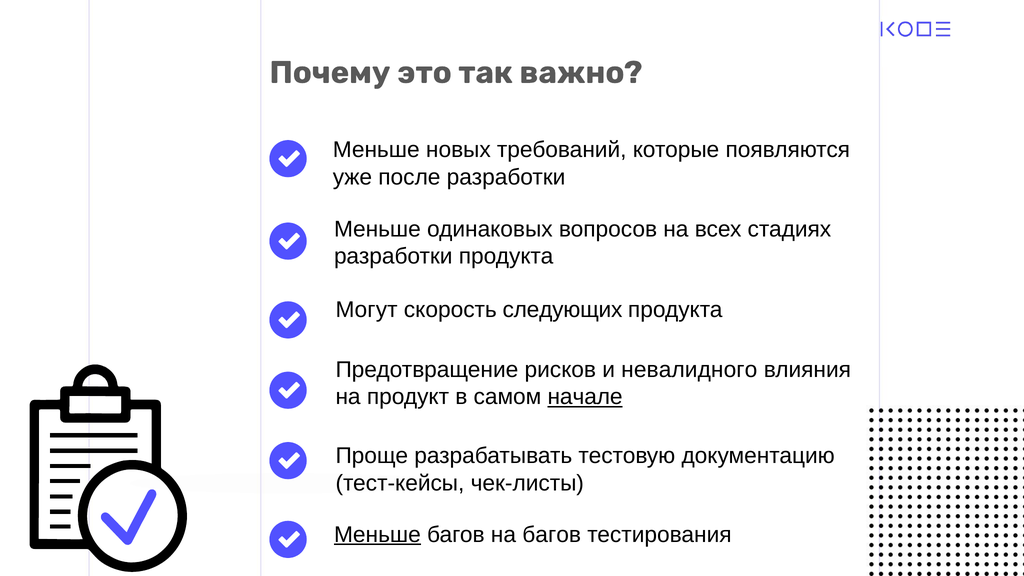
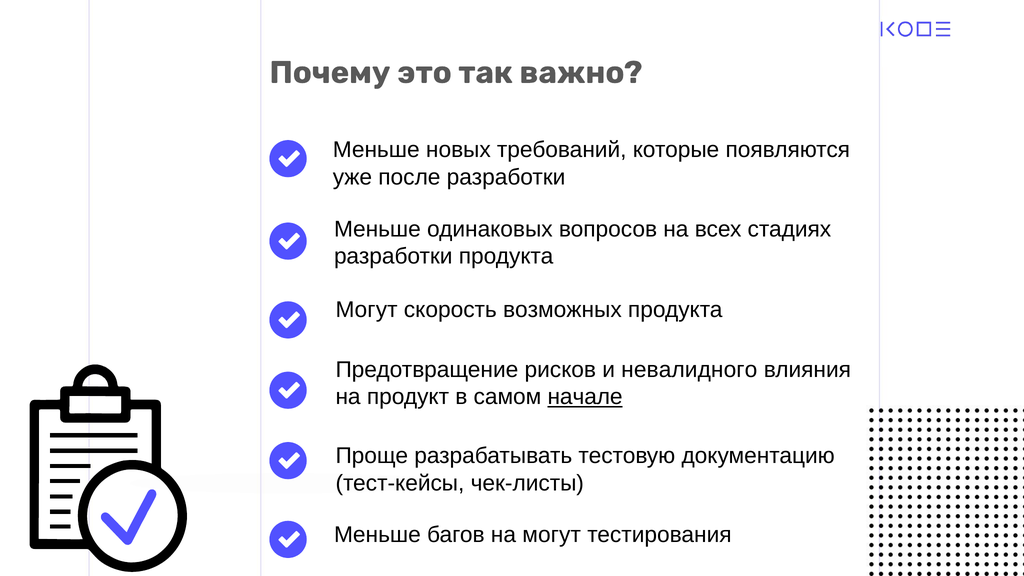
следующих: следующих -> возможных (562, 310)
Меньше underline: present -> none (377, 535)
на багов: багов -> могут (552, 535)
